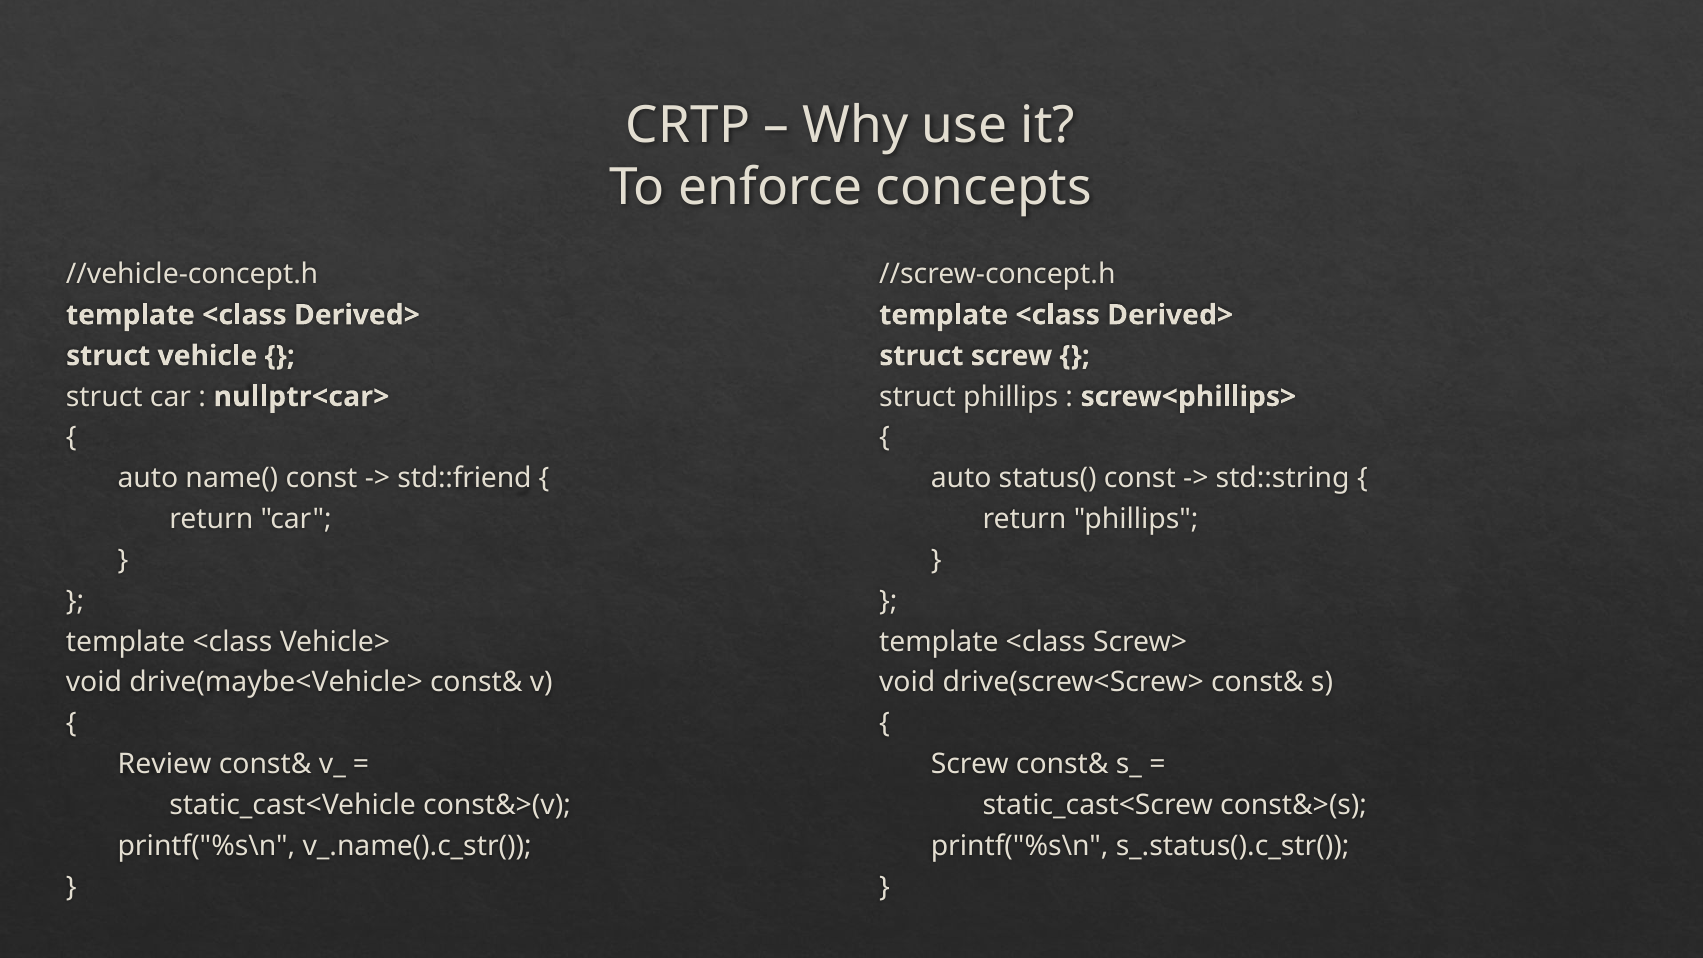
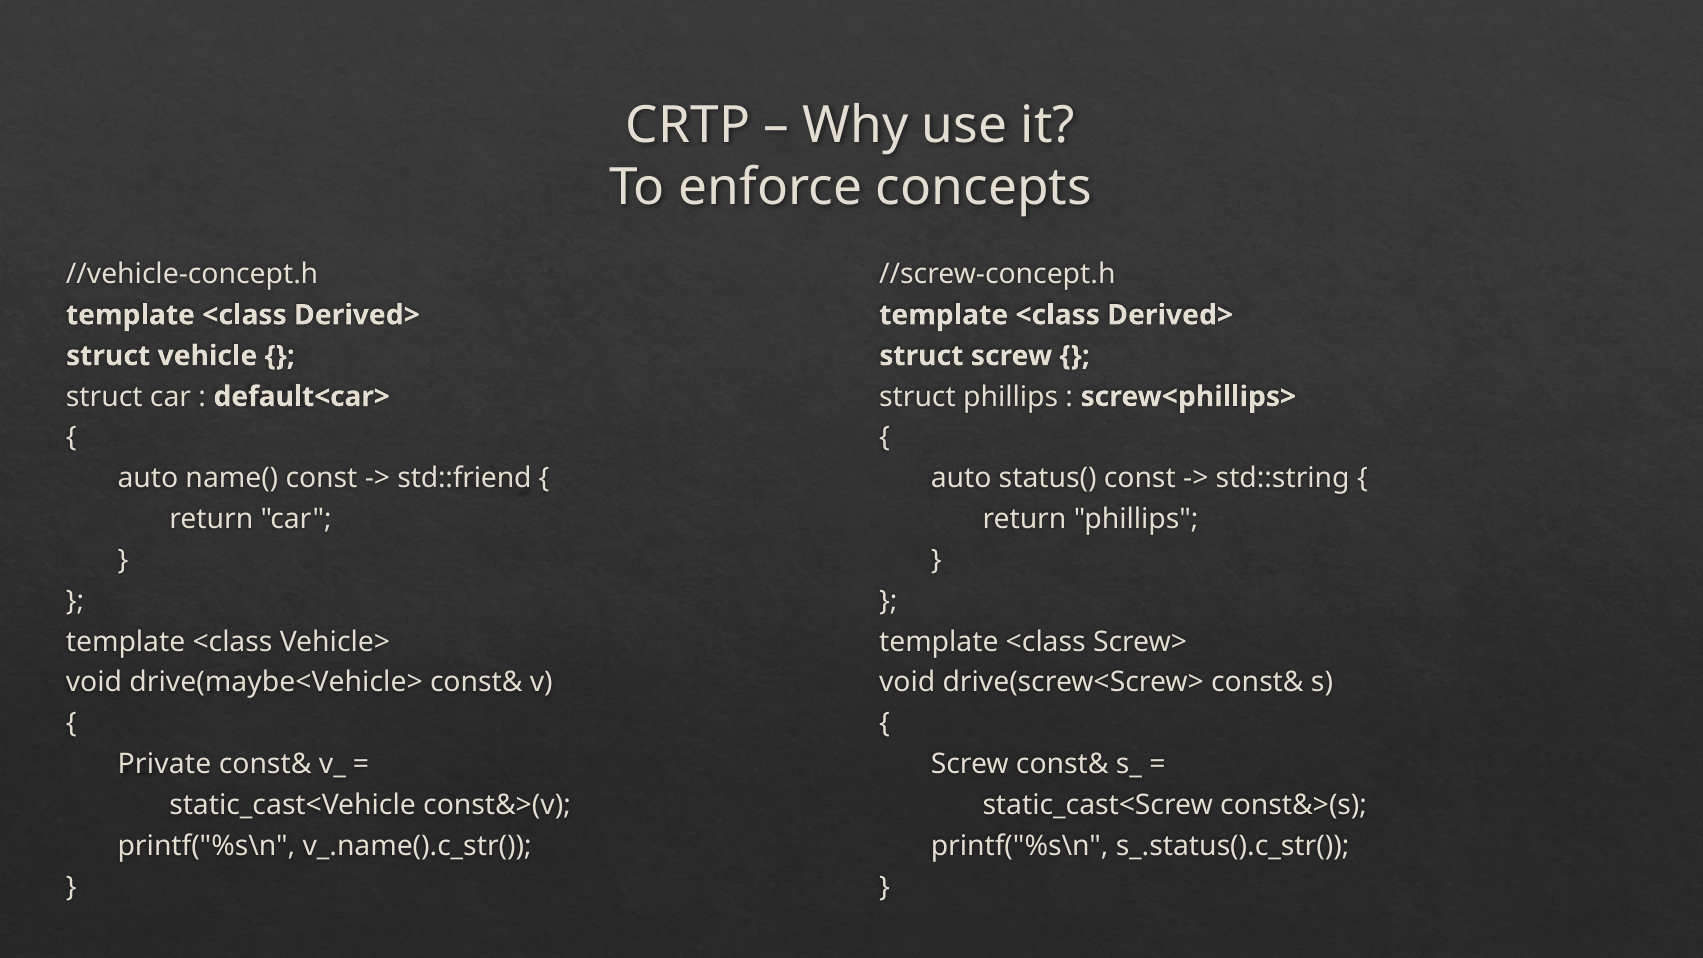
nullptr<car>: nullptr<car> -> default<car> (302, 397)
Review: Review -> Private (165, 764)
